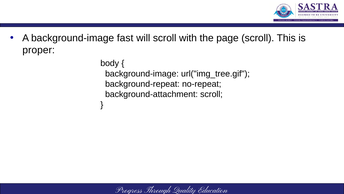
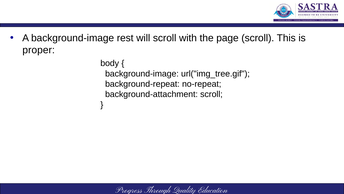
fast: fast -> rest (125, 38)
